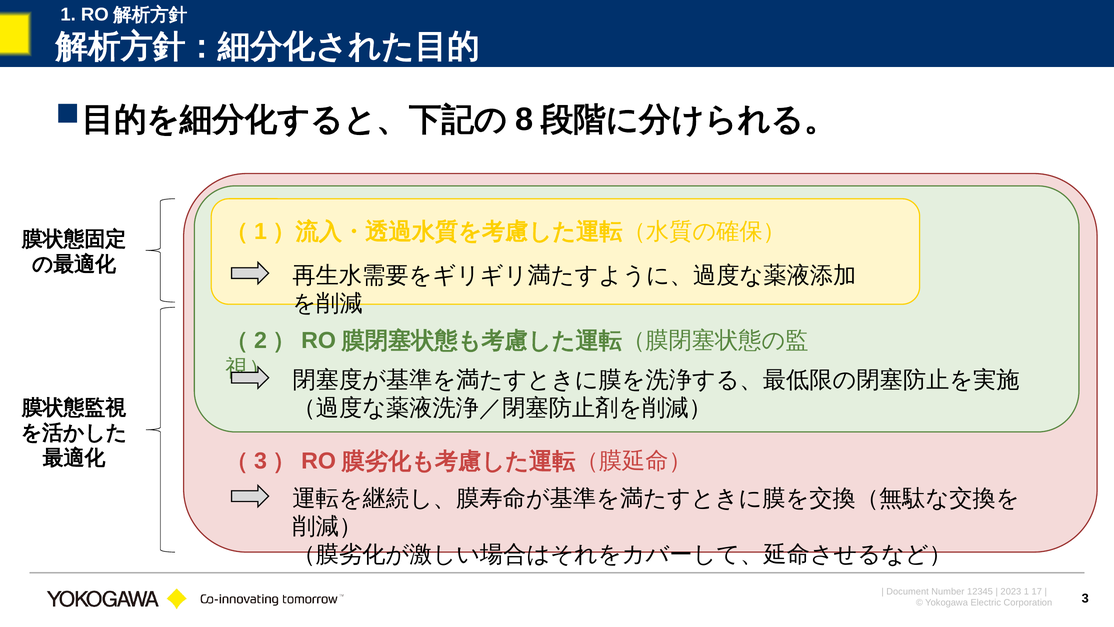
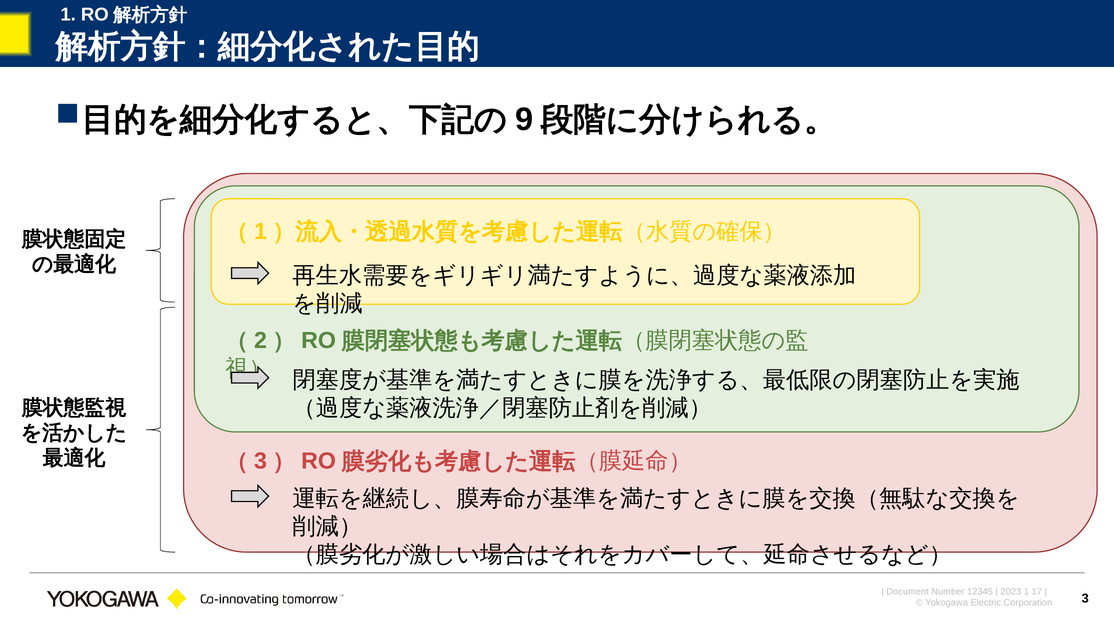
8: 8 -> 9 (524, 119)
